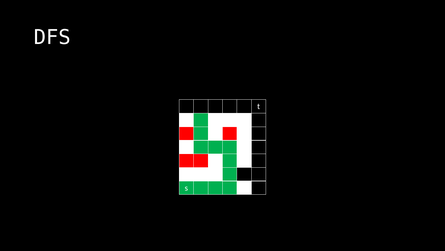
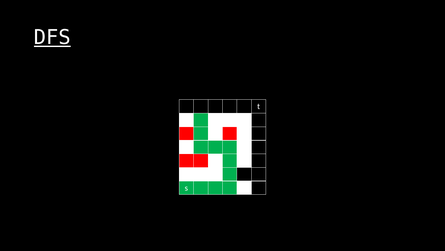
DFS underline: none -> present (52, 37)
